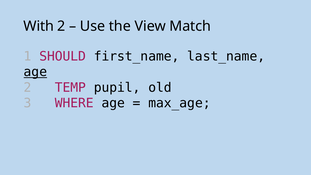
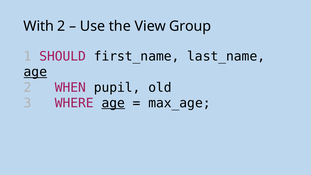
Match: Match -> Group (190, 26)
TEMP: TEMP -> WHEN (70, 87)
age underline: none -> present (113, 103)
